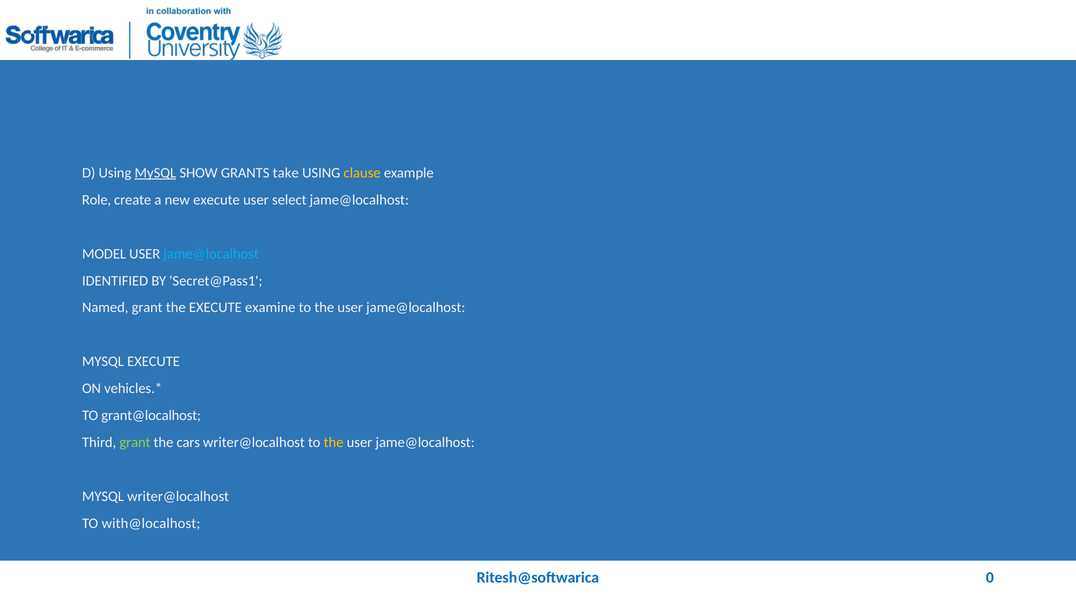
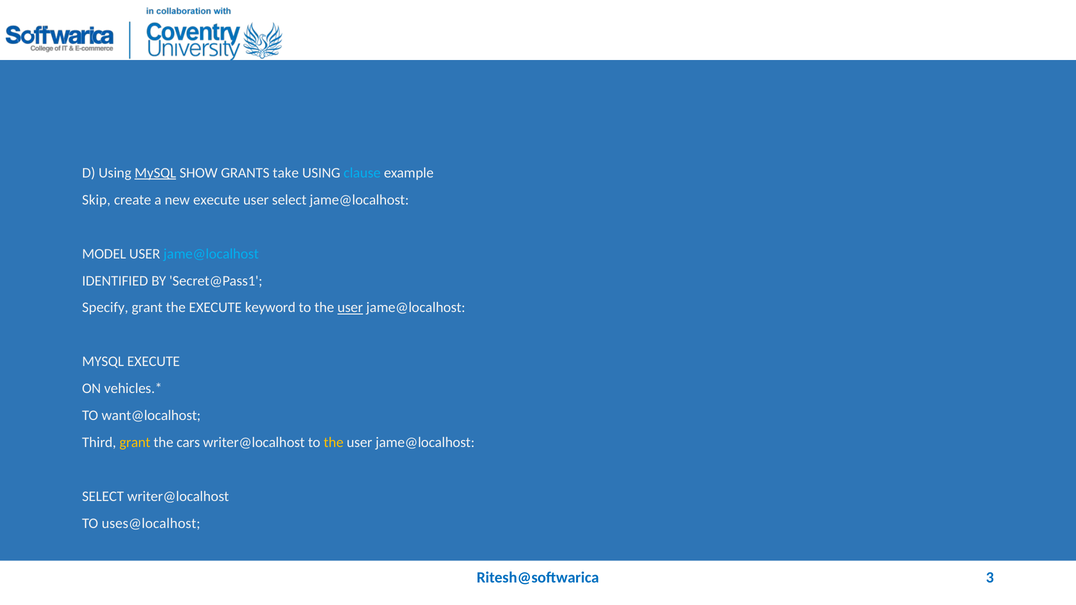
clause colour: yellow -> light blue (362, 173)
Role: Role -> Skip (96, 200)
Named: Named -> Specify (105, 308)
examine: examine -> keyword (270, 308)
user underline: none -> present (350, 308)
grant@localhost: grant@localhost -> want@localhost (151, 416)
grant colour: light green -> yellow (135, 443)
MYSQL: MYSQL -> SELECT (103, 497)
with@localhost: with@localhost -> uses@localhost (151, 524)
0: 0 -> 3 (990, 578)
